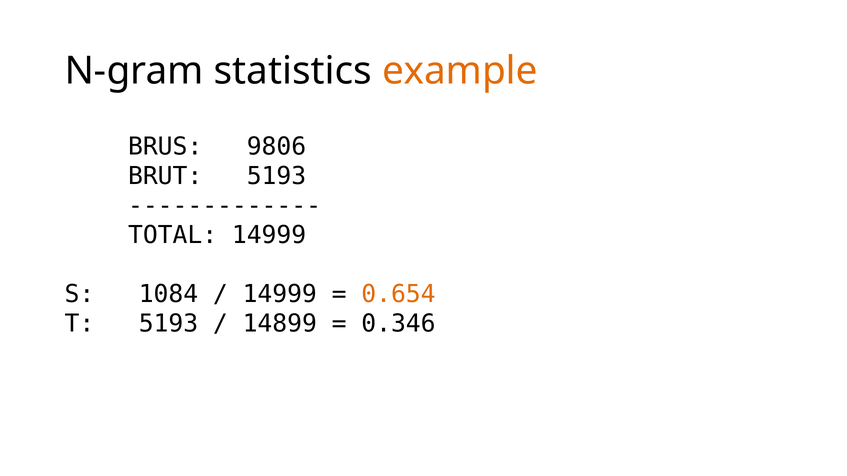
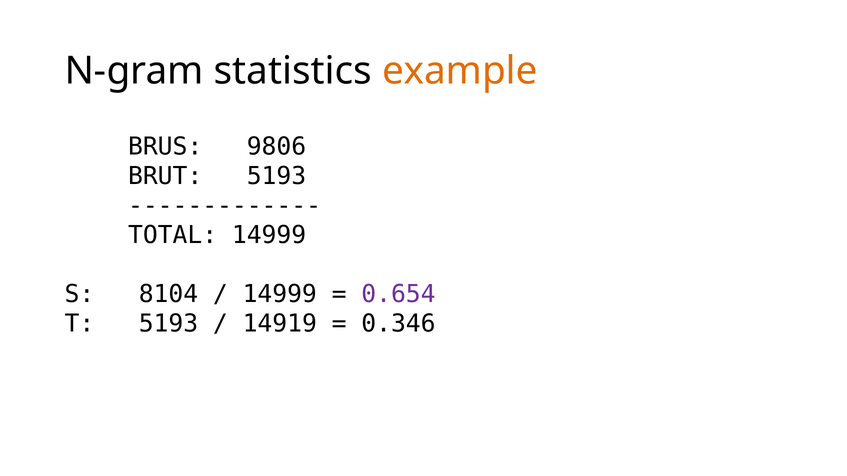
1084: 1084 -> 8104 (168, 294)
0.654 colour: orange -> purple (398, 294)
14899: 14899 -> 14919 (280, 324)
